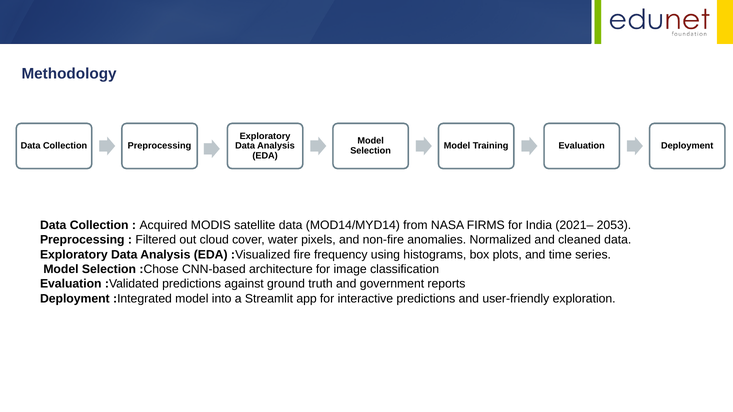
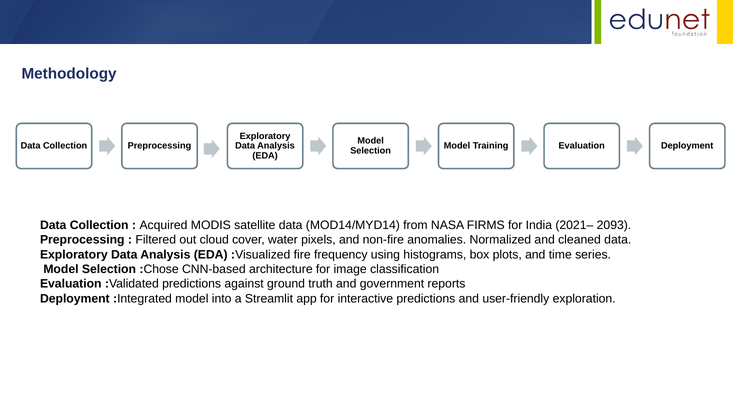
2053: 2053 -> 2093 (614, 225)
